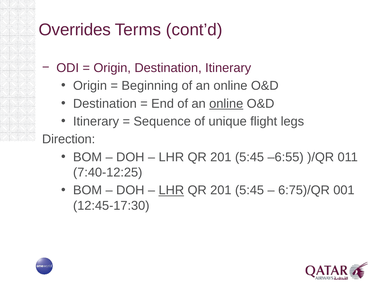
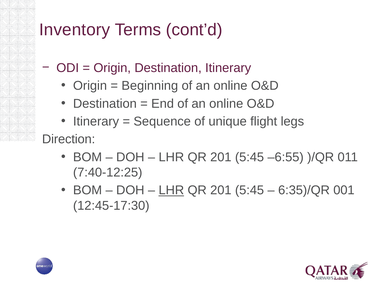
Overrides: Overrides -> Inventory (75, 30)
online underline: present -> none (226, 103)
6:75)/QR: 6:75)/QR -> 6:35)/QR (304, 190)
